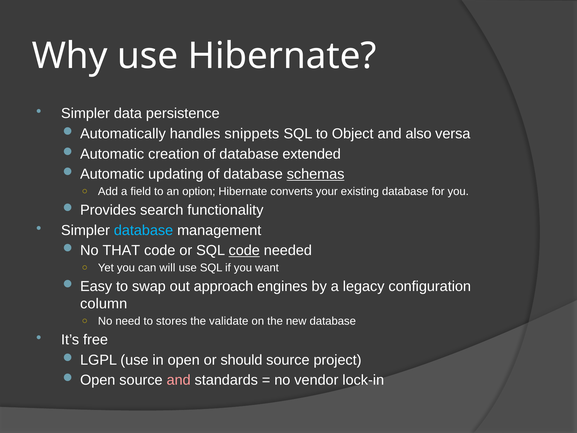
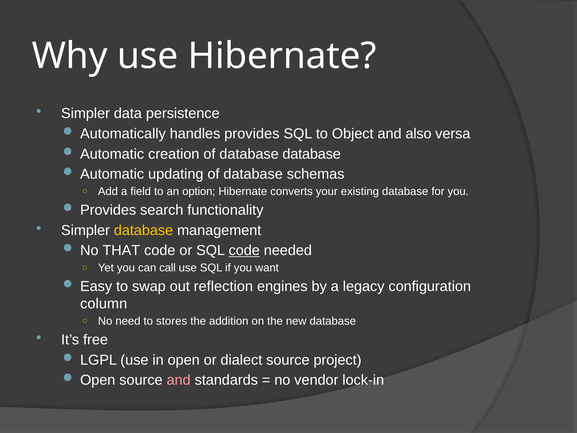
handles snippets: snippets -> provides (252, 134)
database extended: extended -> database (312, 154)
schemas underline: present -> none (316, 174)
database colour: light blue -> yellow (144, 230)
will: will -> call (168, 268)
approach: approach -> reflection (223, 286)
validate: validate -> addition (229, 321)
should: should -> dialect (241, 360)
